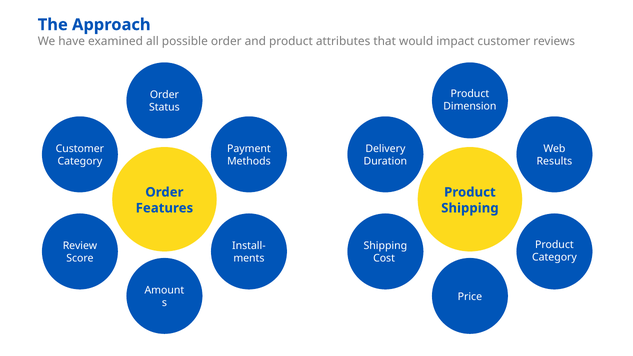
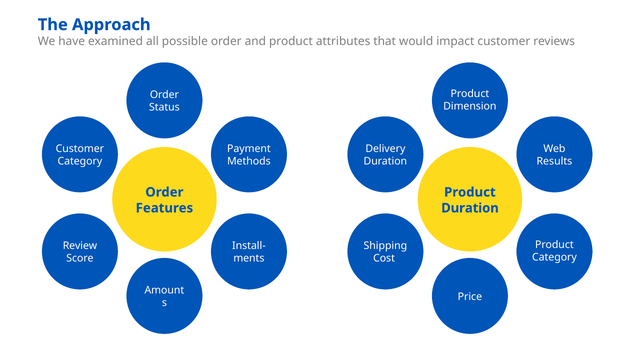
Shipping: Shipping -> Duration (470, 208)
